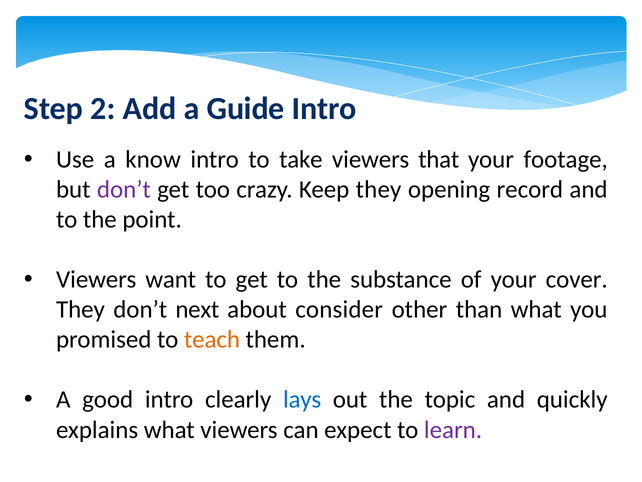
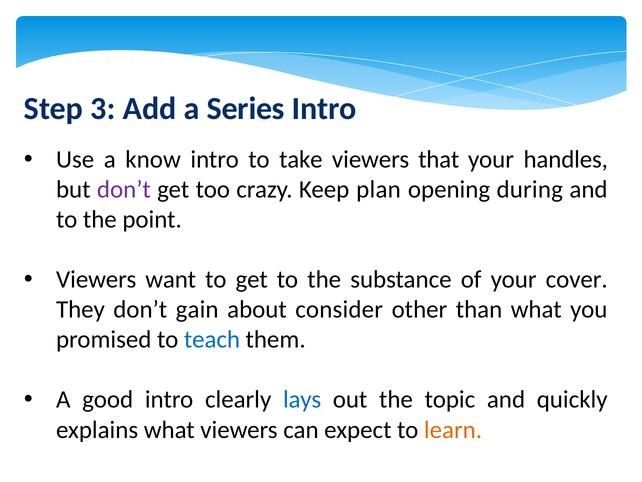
2: 2 -> 3 (103, 109)
Guide: Guide -> Series (246, 109)
footage: footage -> handles (566, 160)
Keep they: they -> plan (379, 189)
record: record -> during (530, 189)
next: next -> gain (197, 309)
teach colour: orange -> blue (212, 339)
learn colour: purple -> orange (453, 429)
